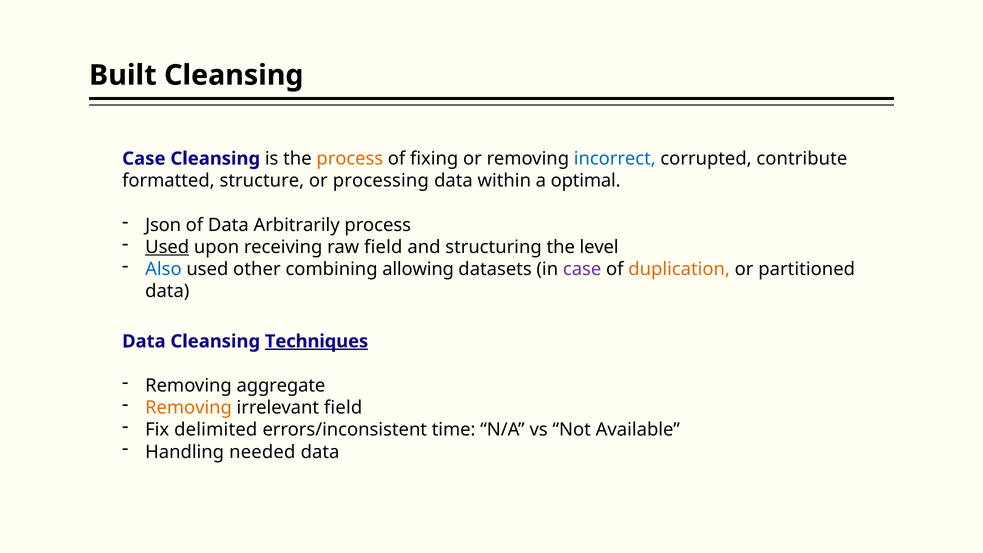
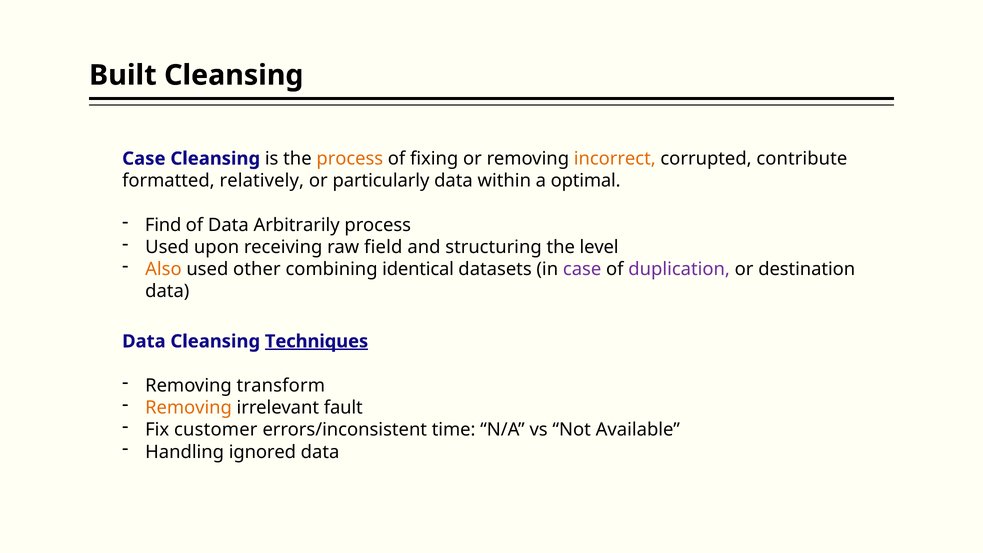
incorrect colour: blue -> orange (615, 159)
structure: structure -> relatively (262, 181)
processing: processing -> particularly (381, 181)
Json: Json -> Find (163, 225)
Used underline: present -> none (167, 247)
Also colour: blue -> orange (163, 269)
allowing: allowing -> identical (418, 269)
duplication colour: orange -> purple (679, 269)
partitioned: partitioned -> destination (807, 269)
aggregate: aggregate -> transform (281, 386)
irrelevant field: field -> fault (343, 408)
delimited: delimited -> customer (216, 430)
needed: needed -> ignored (262, 452)
